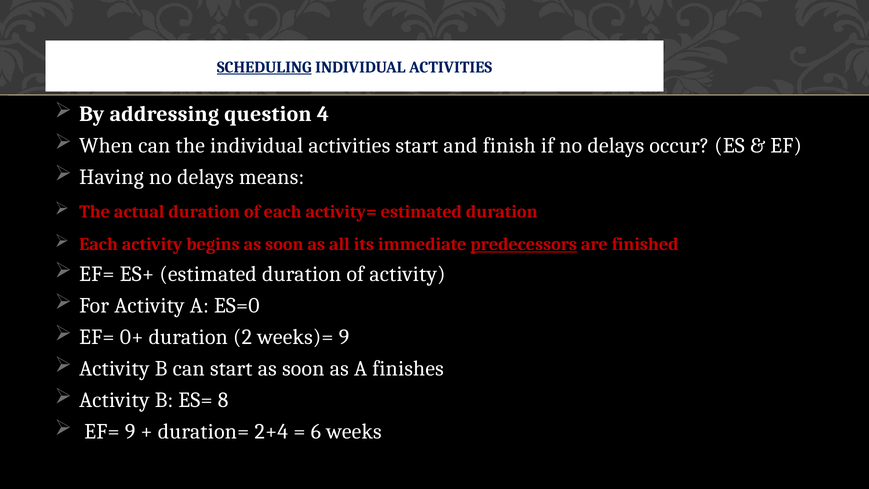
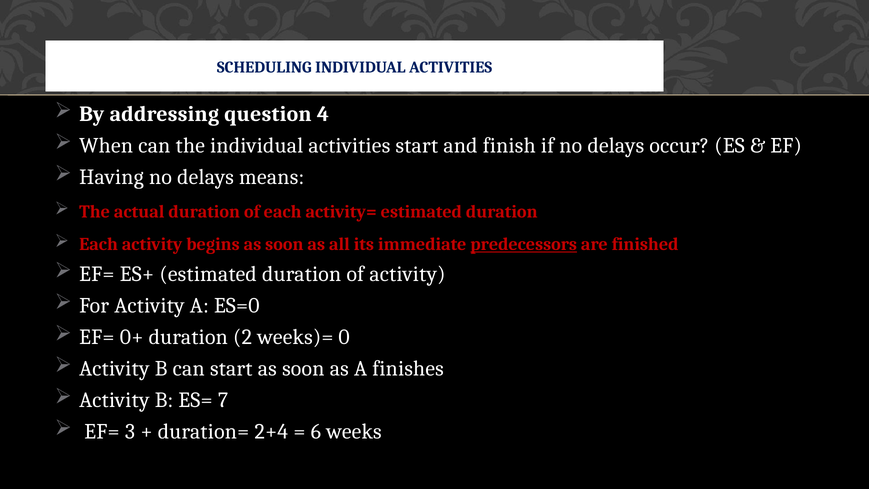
SCHEDULING underline: present -> none (264, 67)
weeks)= 9: 9 -> 0 (344, 337)
8: 8 -> 7 (223, 400)
EF= 9: 9 -> 3 (130, 431)
